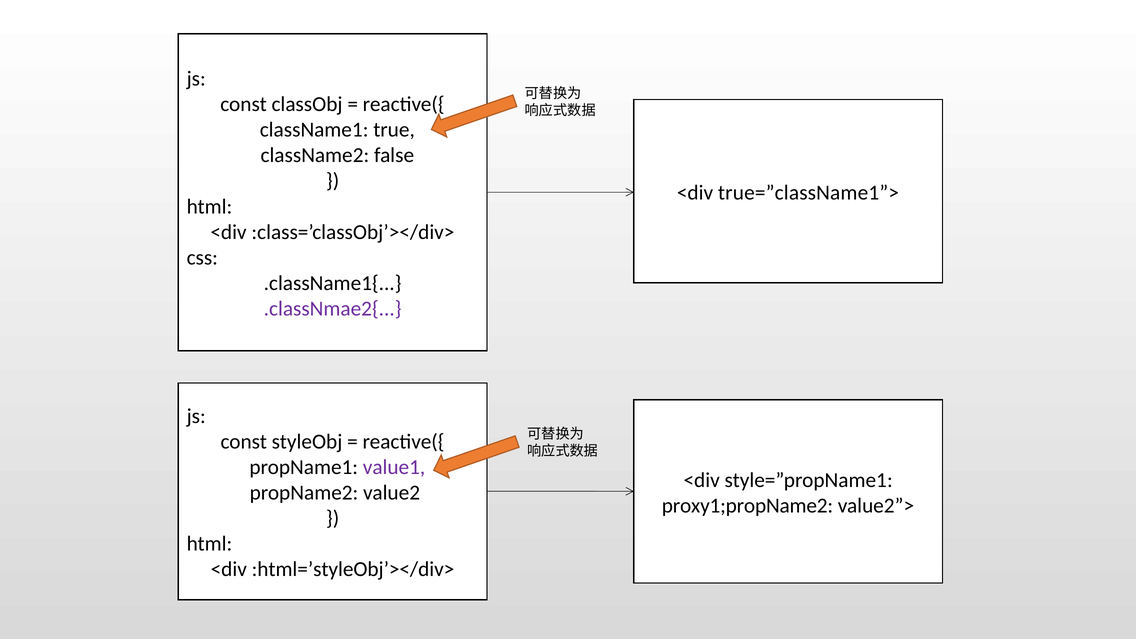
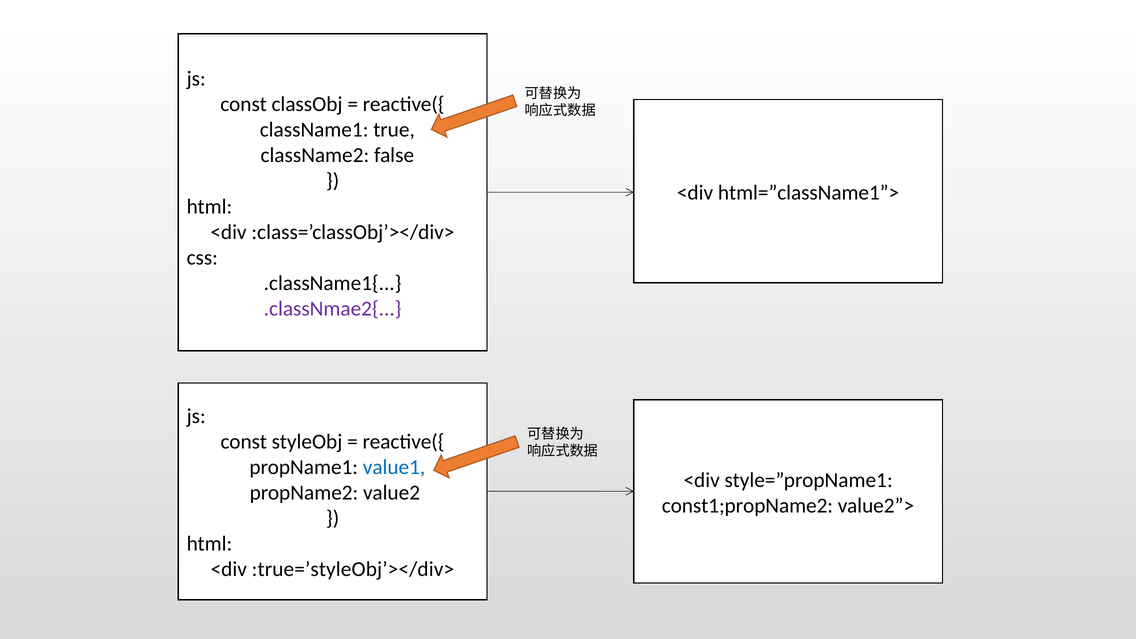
true=”className1”>: true=”className1”> -> html=”className1”> (809, 193)
value1 colour: purple -> blue (394, 467)
proxy1;propName2: proxy1;propName2 -> const1;propName2 (747, 506)
:html=’styleObj’></div>: :html=’styleObj’></div> -> :true=’styleObj’></div> (353, 569)
